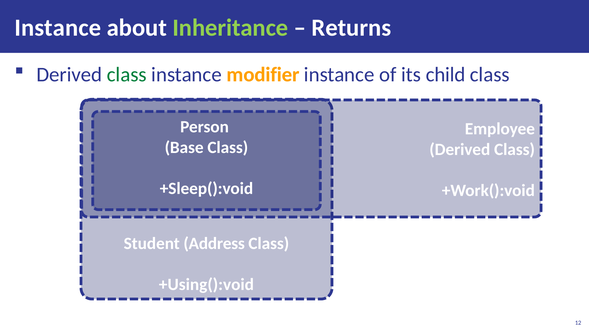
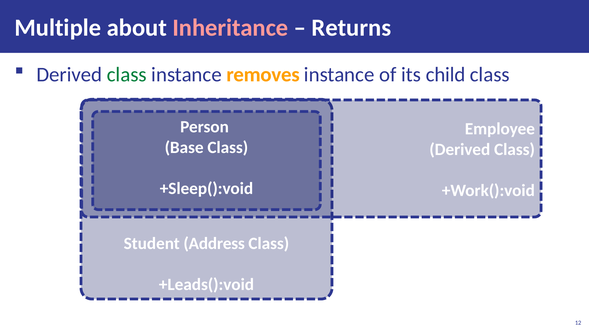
Instance: Instance -> Multiple (58, 28)
Inheritance colour: light green -> pink (230, 28)
modifier: modifier -> removes (263, 75)
+Using():void: +Using():void -> +Leads():void (206, 285)
